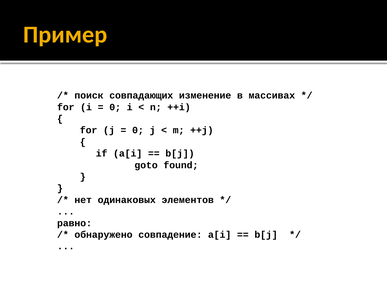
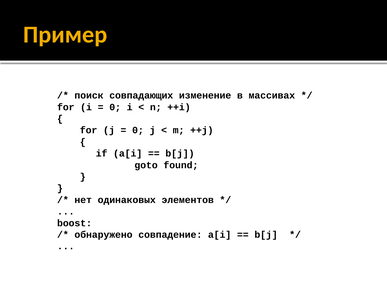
равно: равно -> boost (74, 223)
